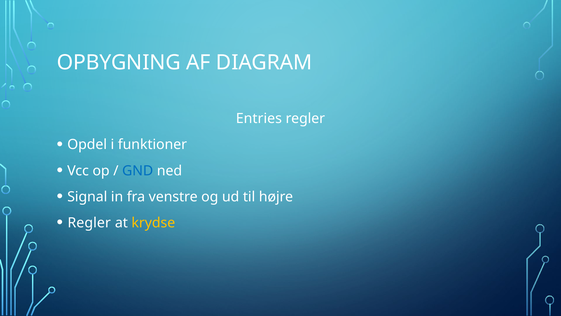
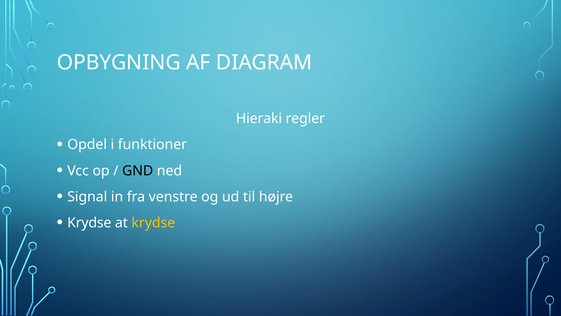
Entries: Entries -> Hieraki (259, 118)
GND colour: blue -> black (138, 170)
Regler: Regler -> Krydse (89, 223)
